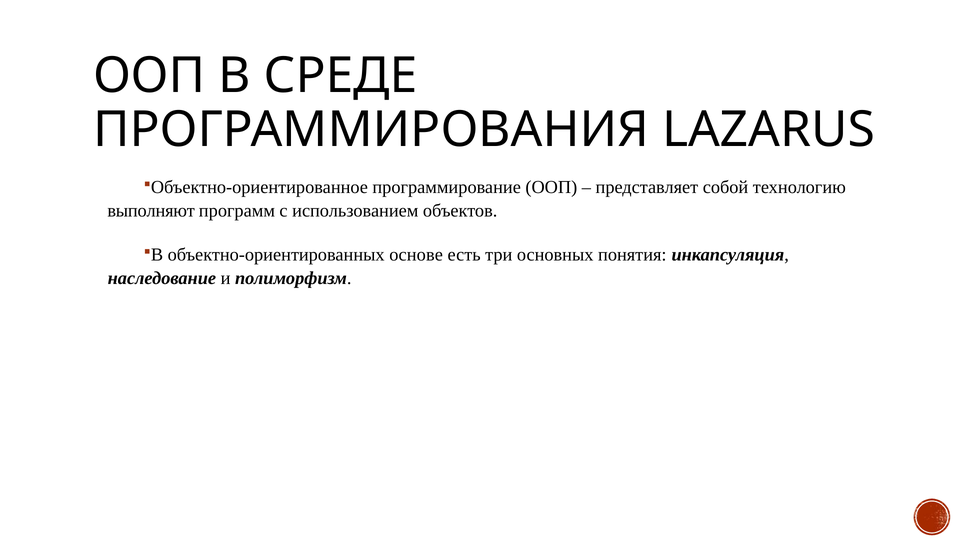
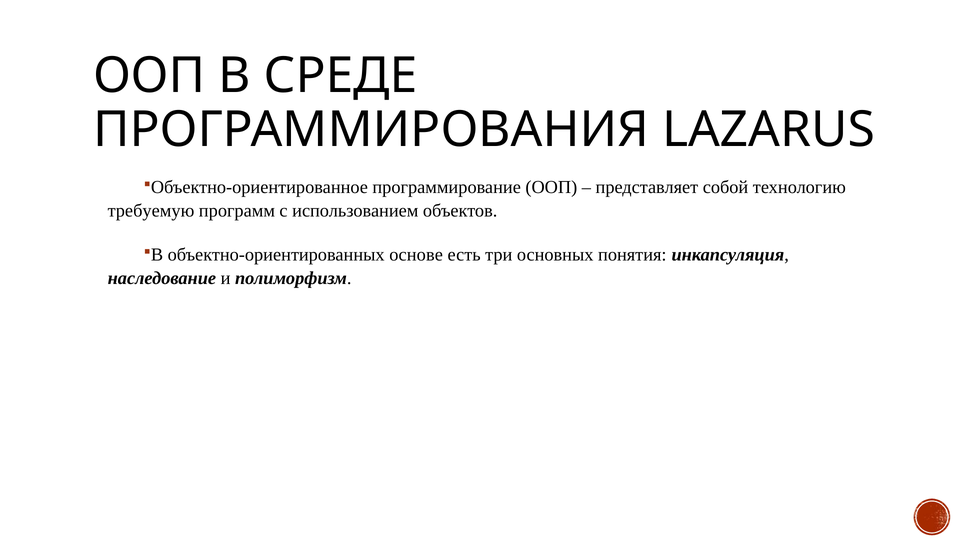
выполняют: выполняют -> требуемую (151, 211)
